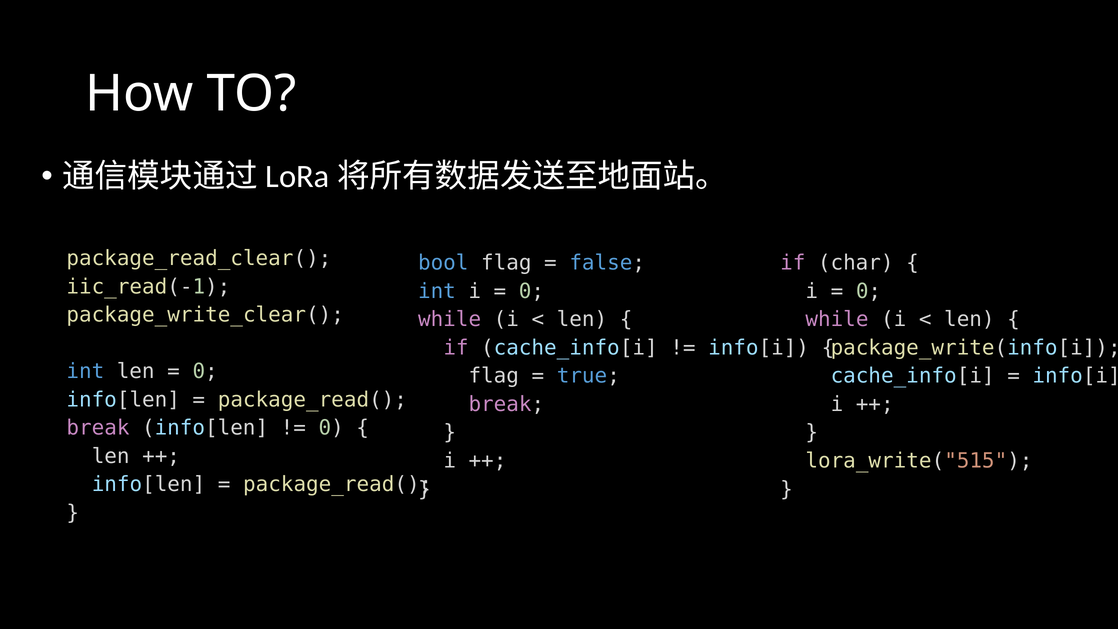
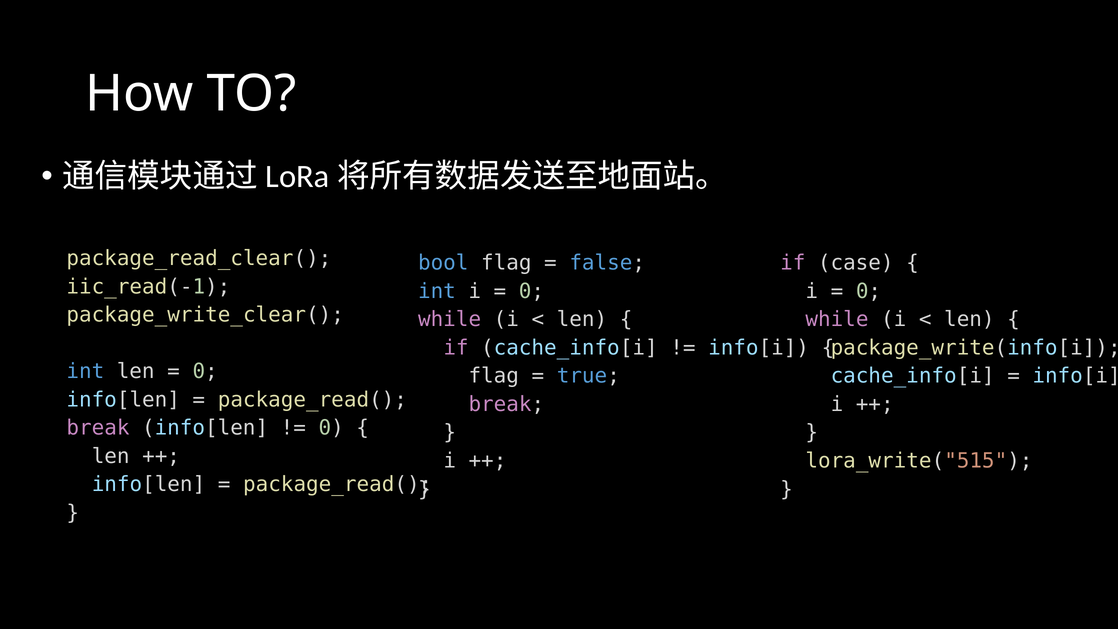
char: char -> case (856, 263)
